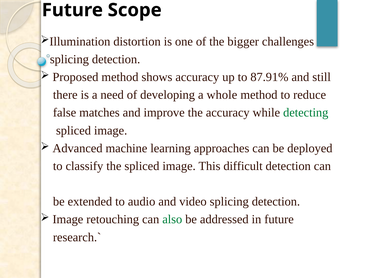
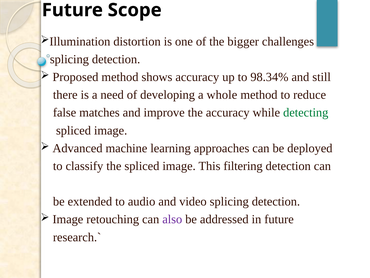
87.91%: 87.91% -> 98.34% (269, 77)
difficult: difficult -> filtering (243, 166)
also colour: green -> purple (172, 219)
